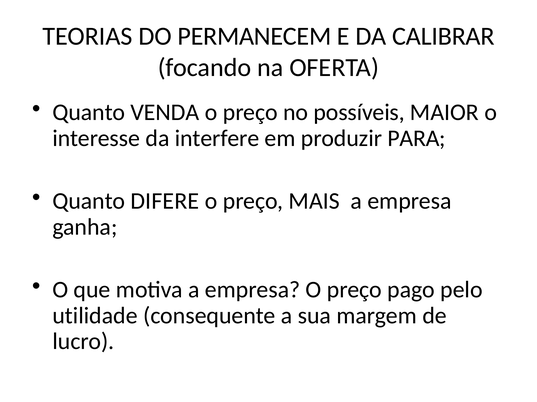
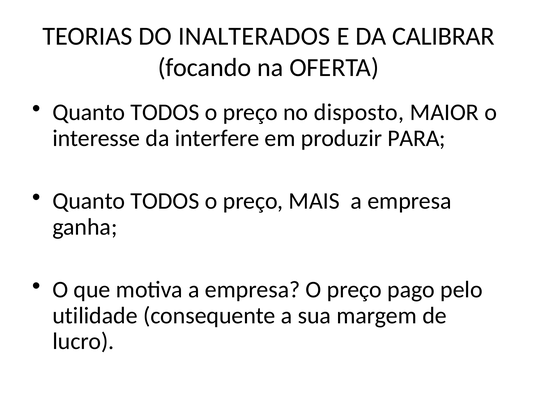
PERMANECEM: PERMANECEM -> INALTERADOS (254, 36)
VENDA: VENDA -> TODOS (165, 113)
possíveis: possíveis -> disposto (359, 113)
DIFERE: DIFERE -> TODOS (165, 201)
